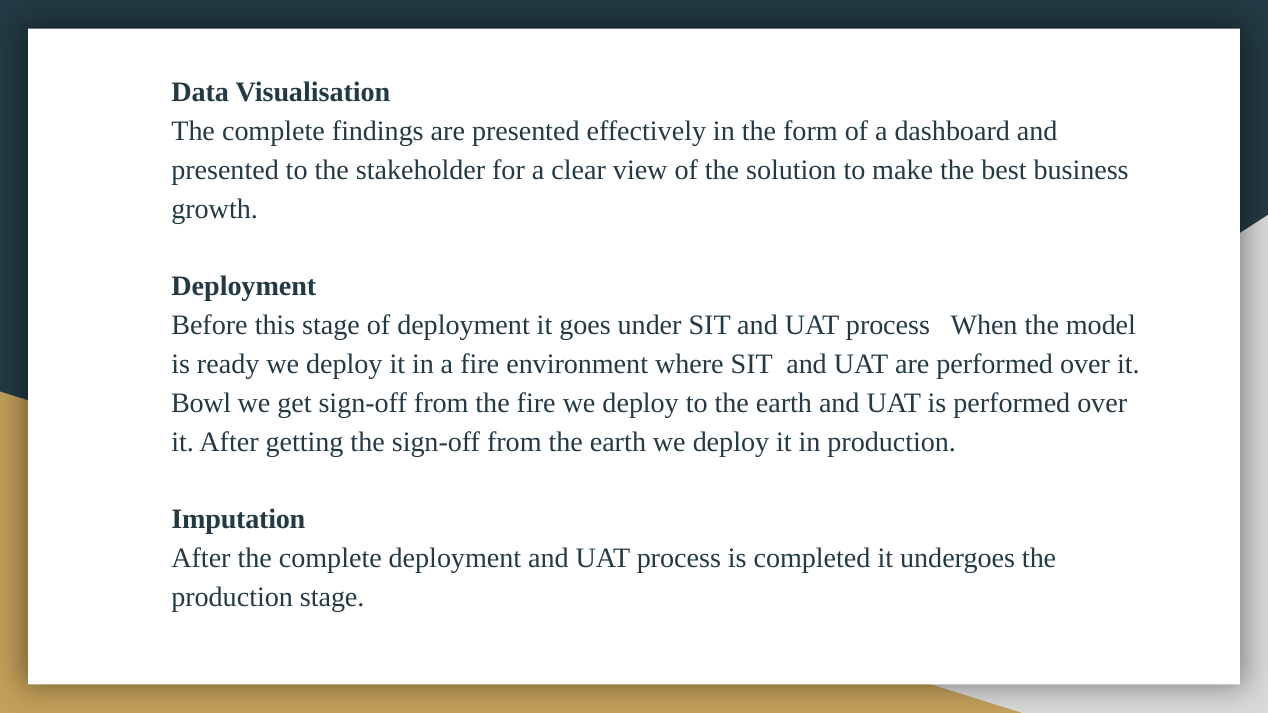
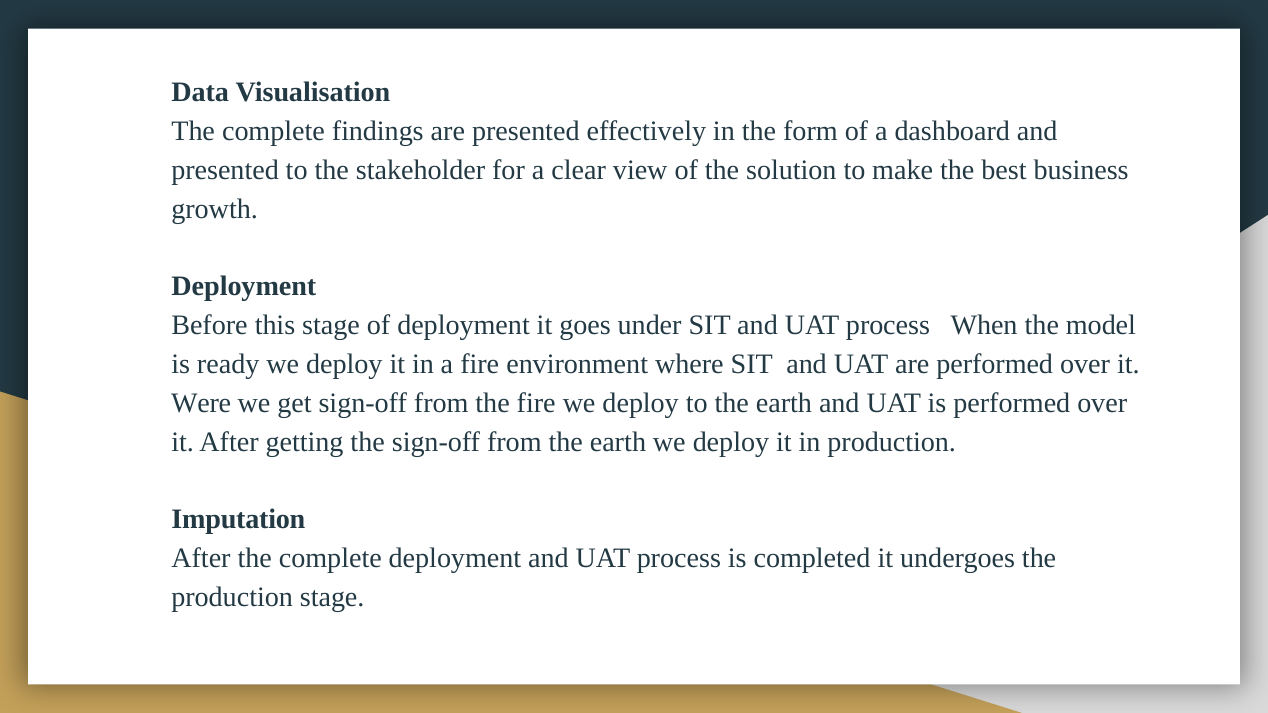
Bowl: Bowl -> Were (201, 403)
